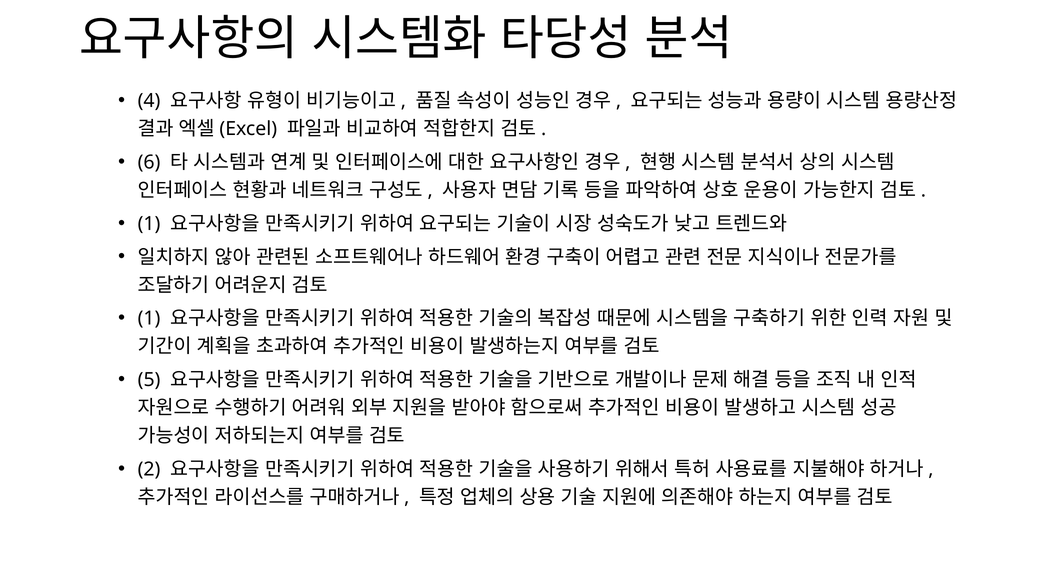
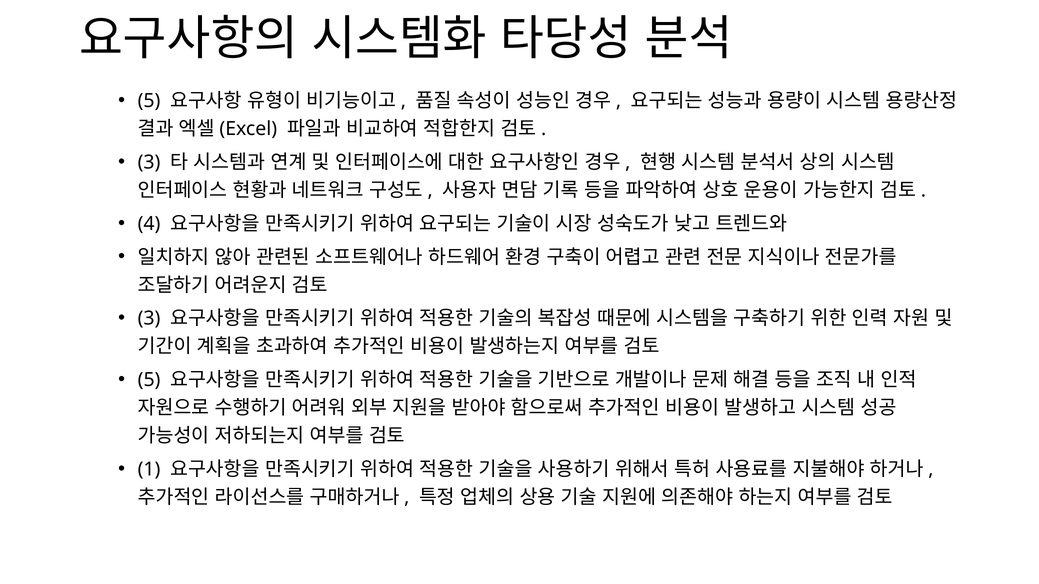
4: 4 -> 5 (149, 101)
6: 6 -> 3 (149, 162)
1: 1 -> 4 (149, 224)
1: 1 -> 3 (149, 319)
2: 2 -> 1 (149, 470)
